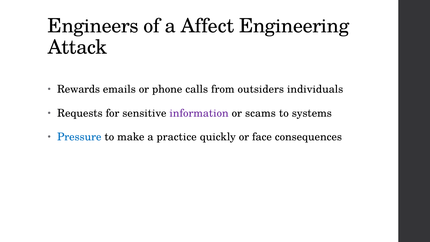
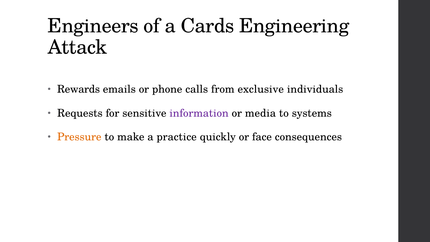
Affect: Affect -> Cards (207, 26)
outsiders: outsiders -> exclusive (261, 89)
scams: scams -> media (260, 113)
Pressure colour: blue -> orange (79, 137)
